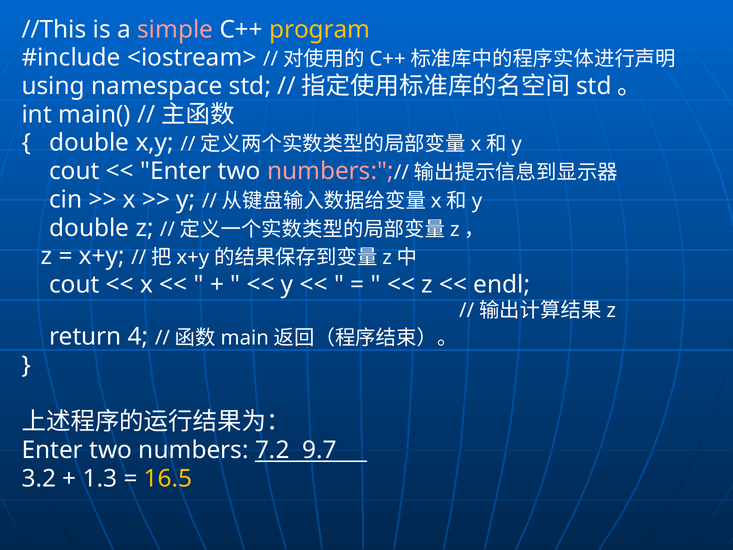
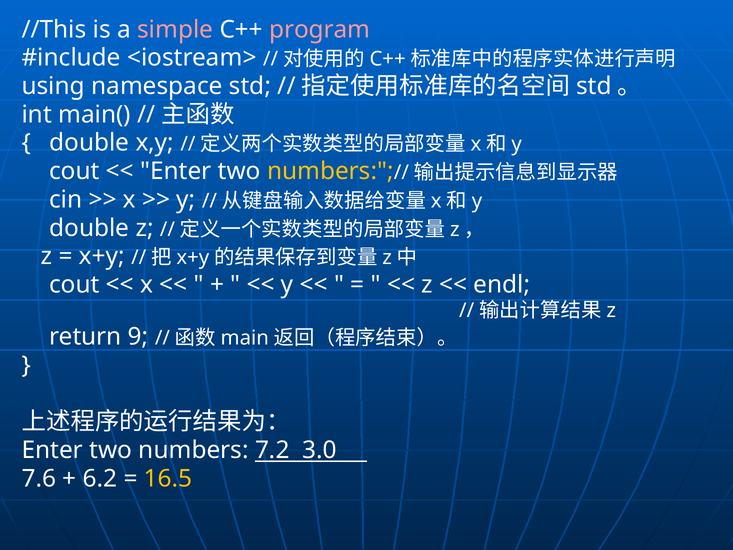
program colour: yellow -> pink (320, 30)
numbers colour: pink -> yellow (330, 171)
4: 4 -> 9 (138, 337)
9.7: 9.7 -> 3.0 (319, 450)
3.2: 3.2 -> 7.6 (39, 478)
1.3: 1.3 -> 6.2 (100, 478)
